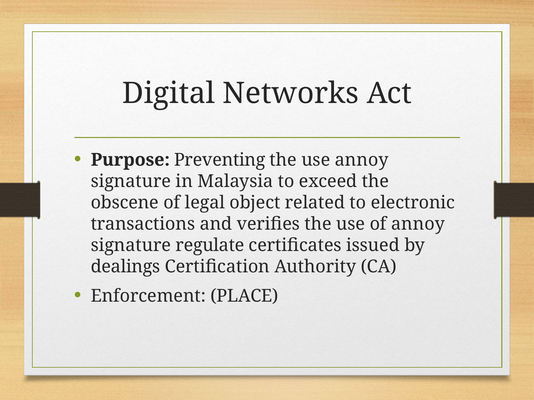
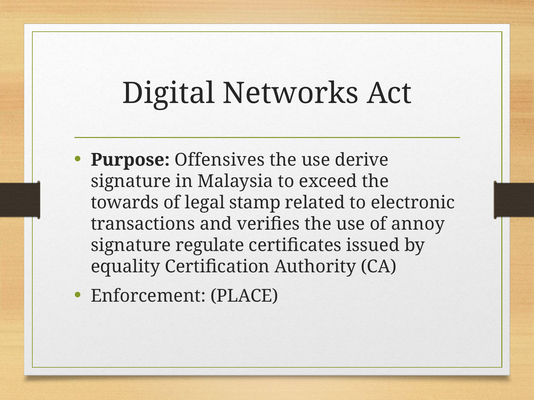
Preventing: Preventing -> Offensives (220, 160)
use annoy: annoy -> derive (362, 160)
obscene: obscene -> towards (125, 203)
object: object -> stamp (255, 203)
dealings: dealings -> equality (125, 267)
